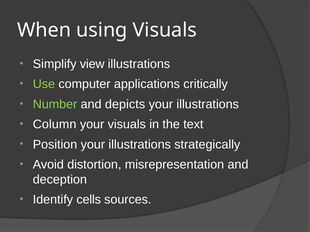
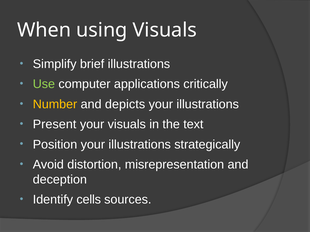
view: view -> brief (92, 64)
Number colour: light green -> yellow (55, 104)
Column: Column -> Present (55, 125)
